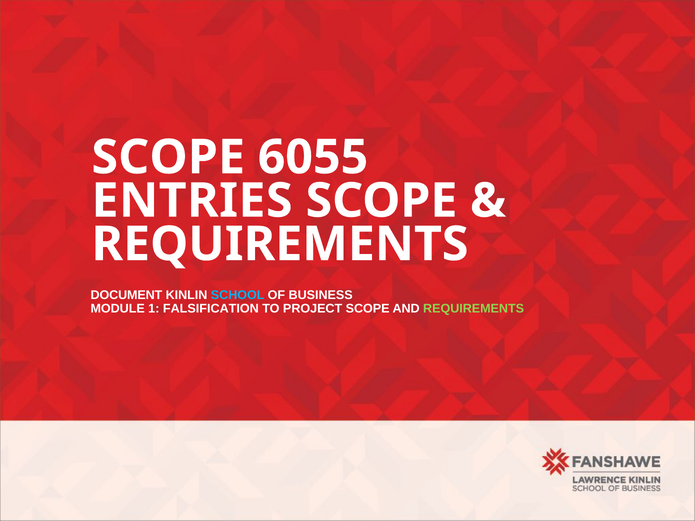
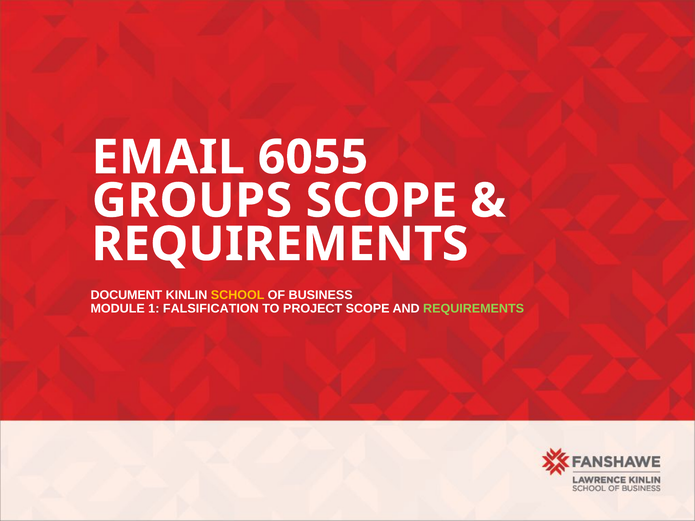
SCOPE: SCOPE -> EMAIL (168, 157)
ENTRIES: ENTRIES -> GROUPS (192, 201)
SCHOOL colour: light blue -> yellow (238, 295)
